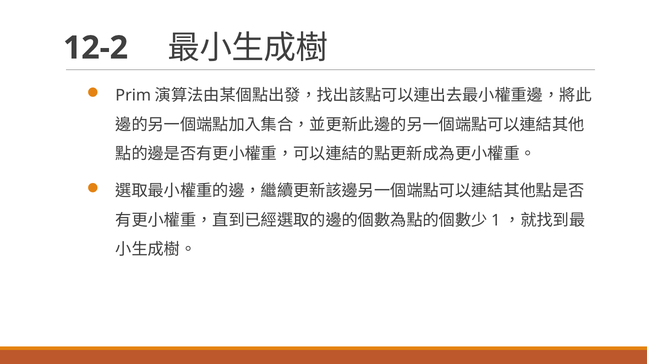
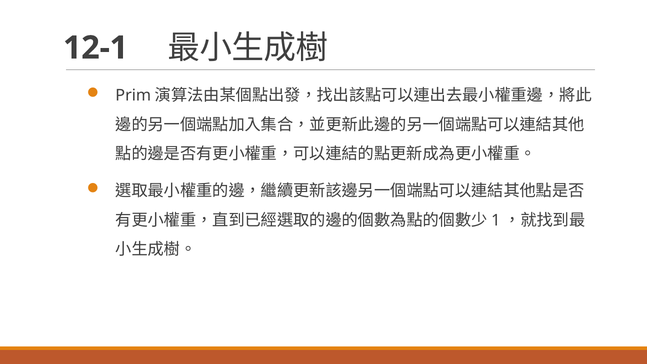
12-2: 12-2 -> 12-1 (96, 48)
